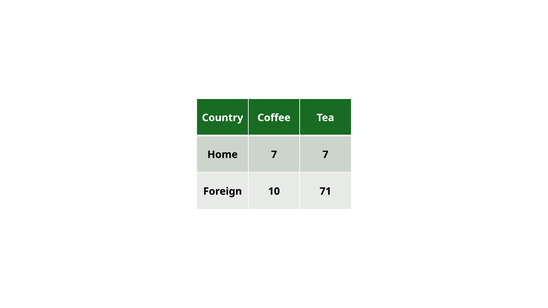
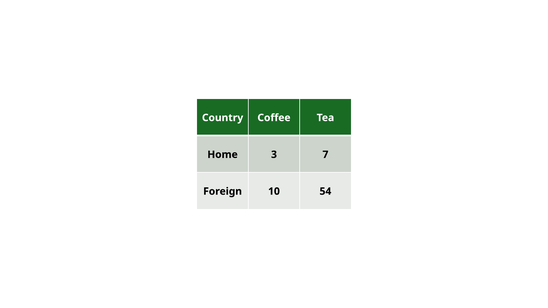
Home 7: 7 -> 3 (274, 155)
71: 71 -> 54 (325, 192)
